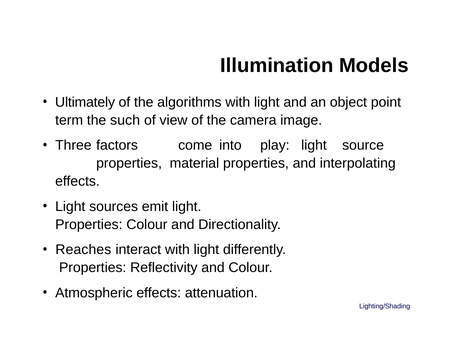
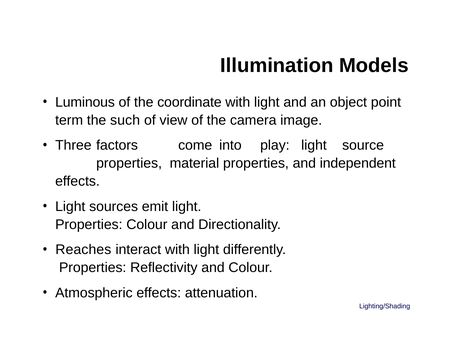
Ultimately: Ultimately -> Luminous (85, 102)
algorithms: algorithms -> coordinate (189, 102)
interpolating: interpolating -> independent (358, 164)
